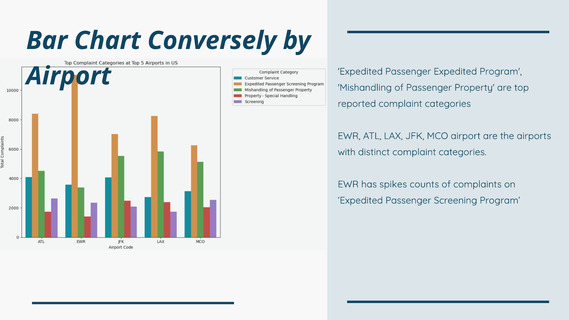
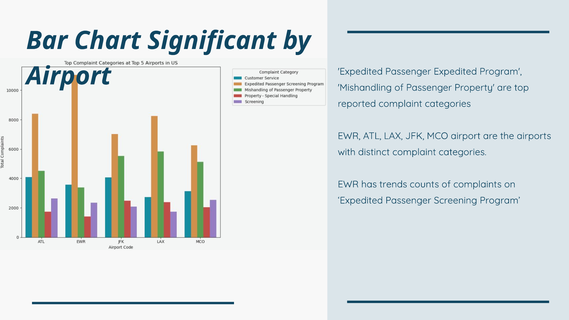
Conversely: Conversely -> Significant (212, 41)
spikes: spikes -> trends (393, 184)
